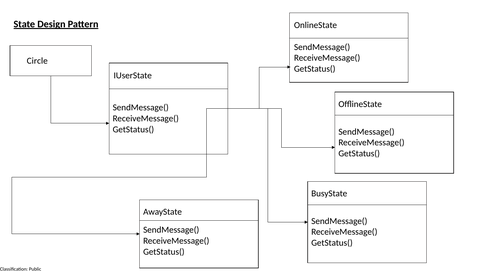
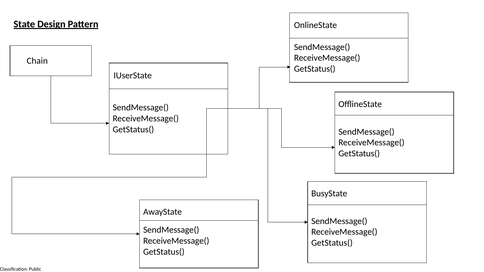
Circle: Circle -> Chain (37, 61)
